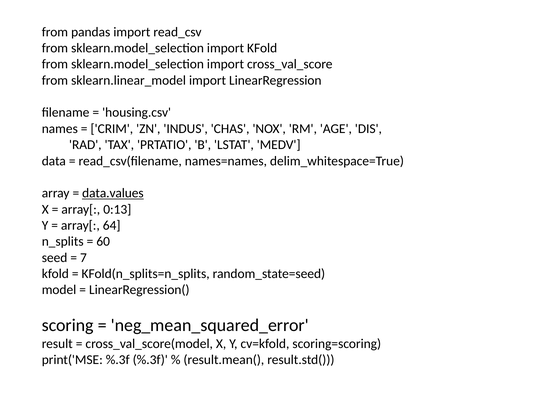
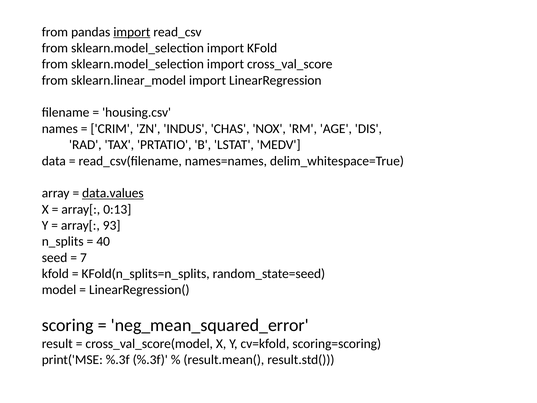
import underline: none -> present (132, 32)
64: 64 -> 93 (112, 225)
60: 60 -> 40 (103, 241)
